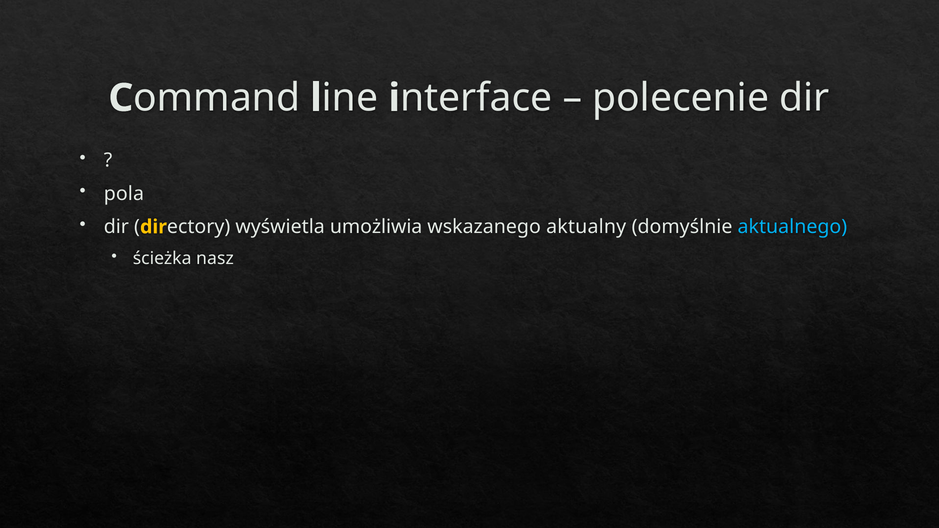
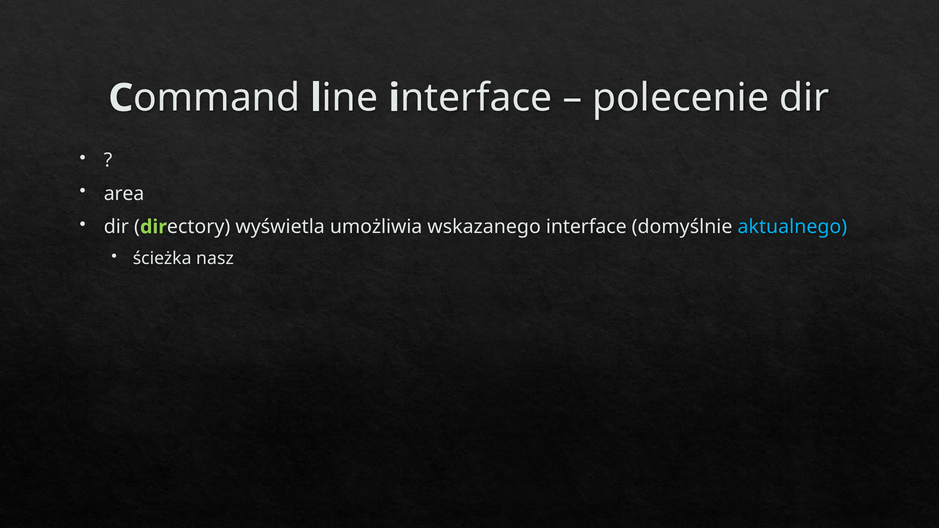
pola: pola -> area (124, 194)
dir colour: yellow -> light green (153, 227)
aktualny: aktualny -> interface (586, 227)
